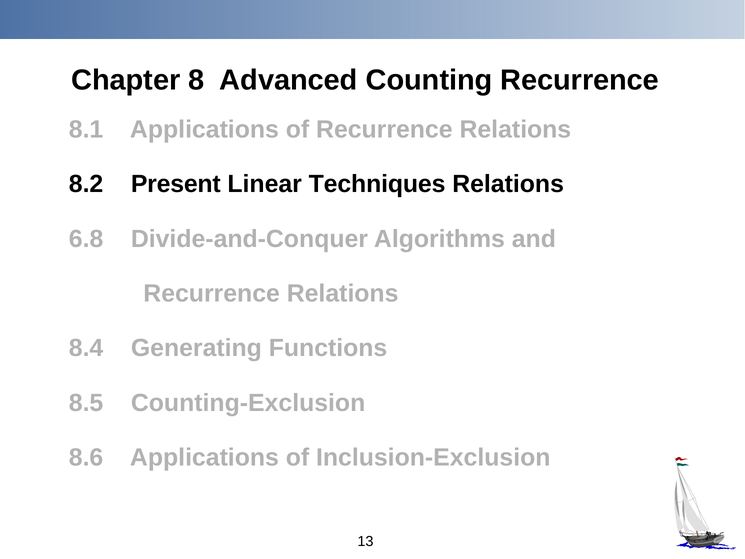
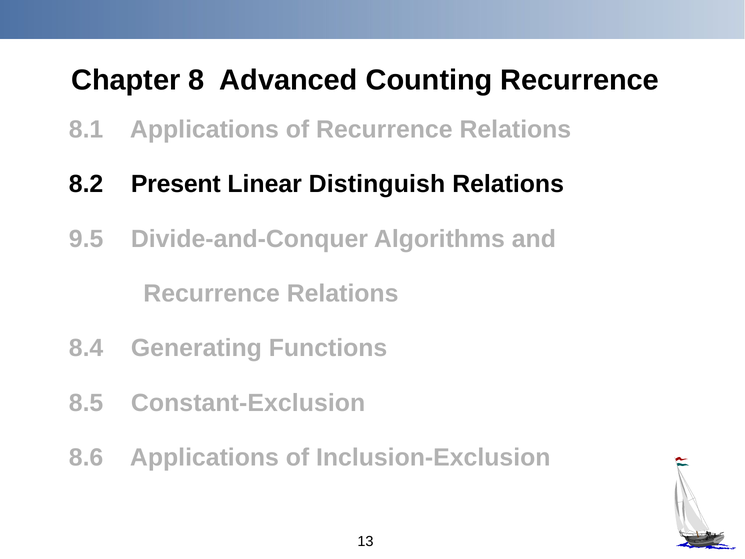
Techniques: Techniques -> Distinguish (377, 184)
6.8: 6.8 -> 9.5 (86, 239)
Counting-Exclusion: Counting-Exclusion -> Constant-Exclusion (248, 403)
